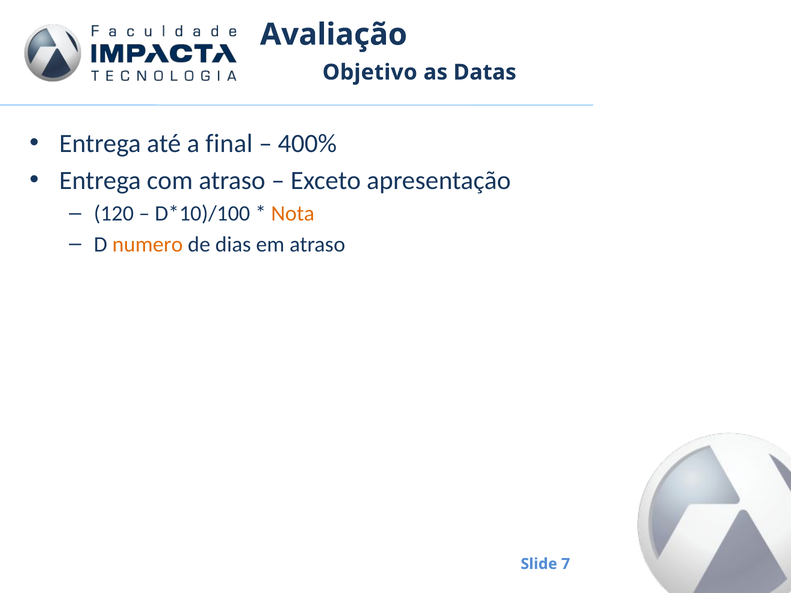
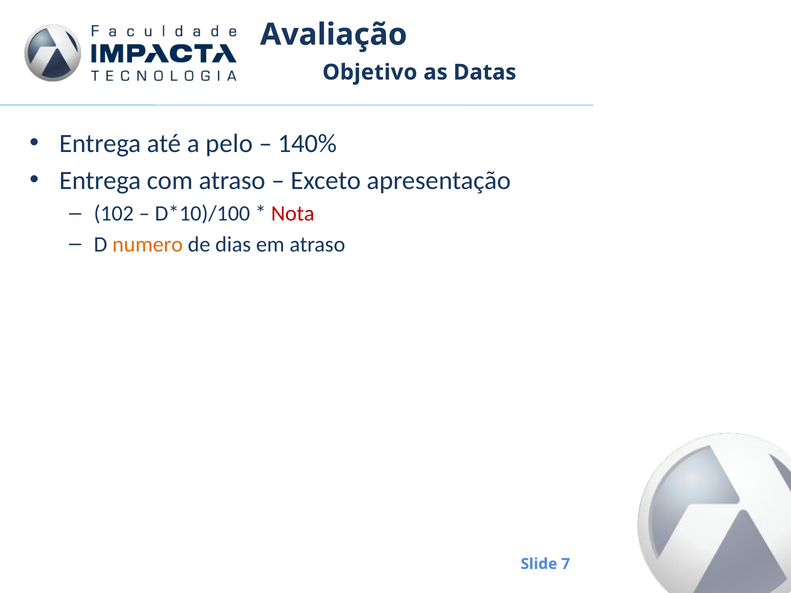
final: final -> pelo (229, 144)
400%: 400% -> 140% (307, 144)
120: 120 -> 102 (114, 214)
Nota colour: orange -> red (293, 214)
